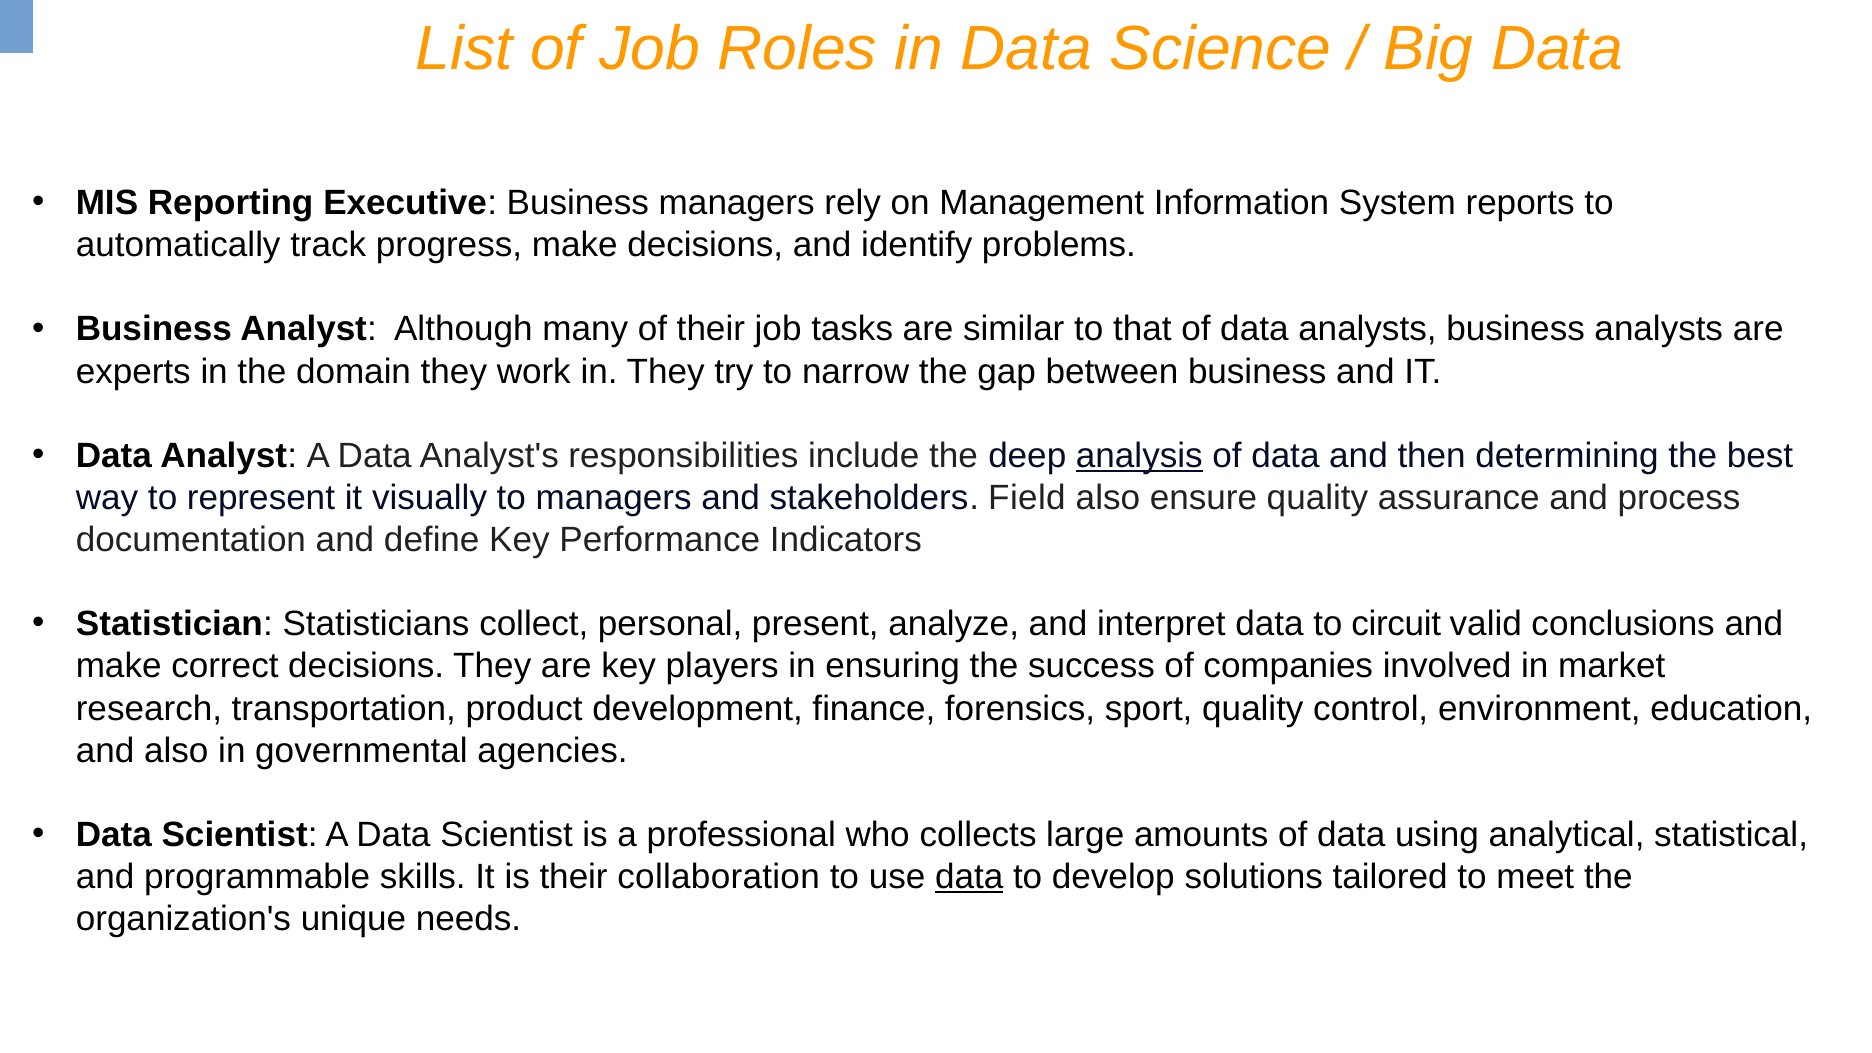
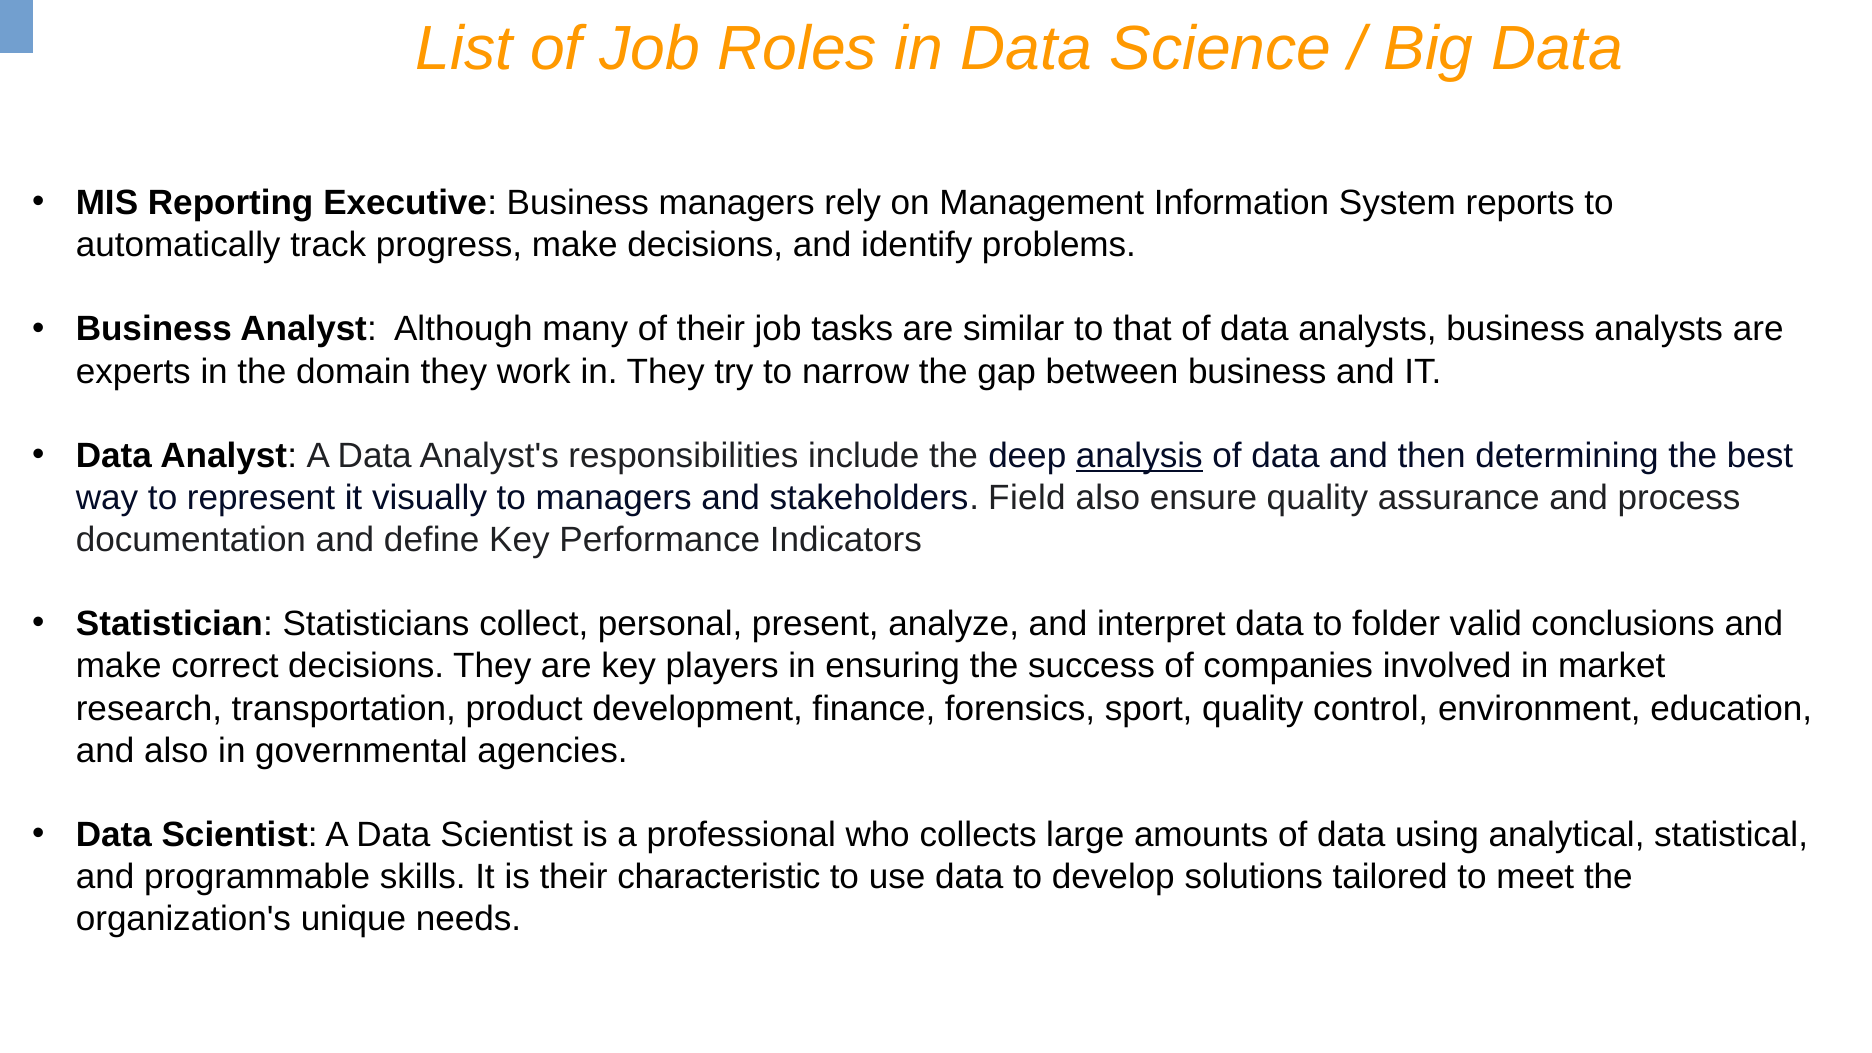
circuit: circuit -> folder (1396, 624)
collaboration: collaboration -> characteristic (719, 877)
data underline: present -> none (969, 877)
